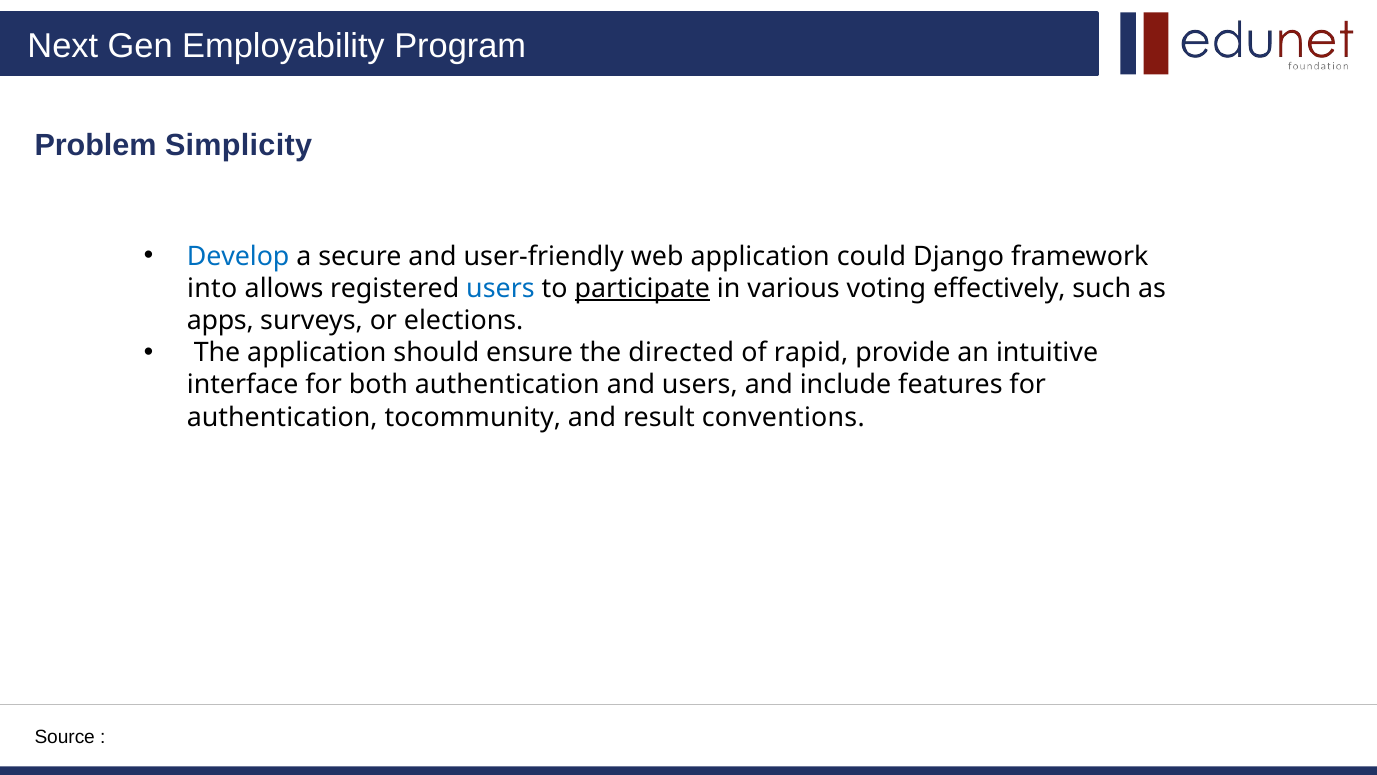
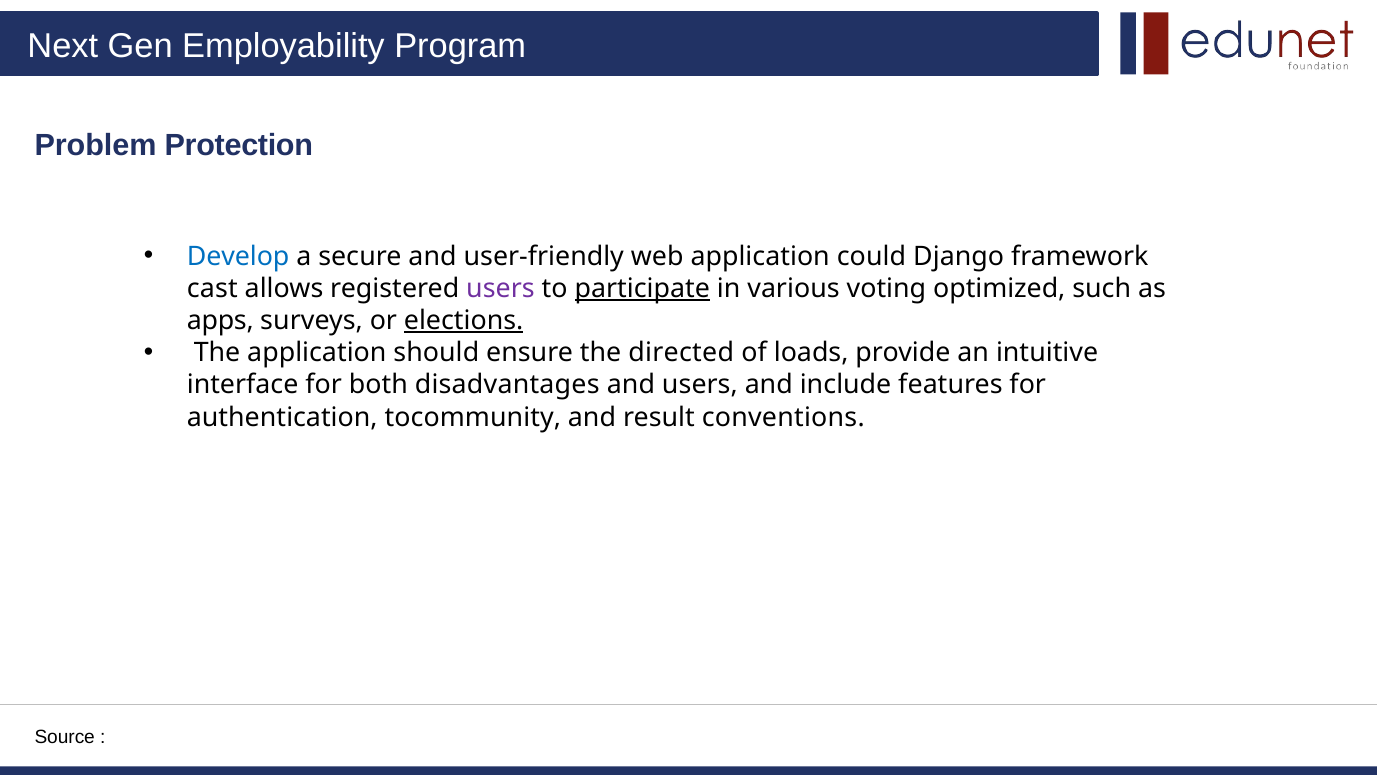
Simplicity: Simplicity -> Protection (239, 145)
into: into -> cast (212, 288)
users colour: blue -> purple (500, 288)
effectively: effectively -> optimized (999, 288)
elections underline: none -> present (464, 321)
rapid: rapid -> loads (811, 353)
both authentication: authentication -> disadvantages (507, 385)
